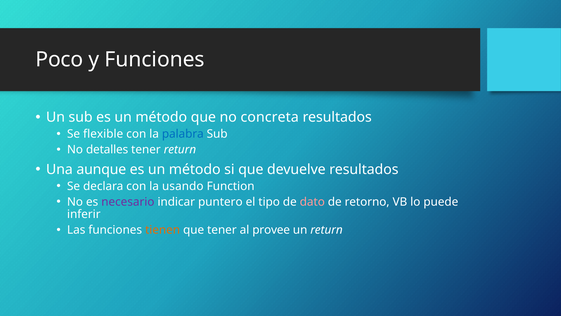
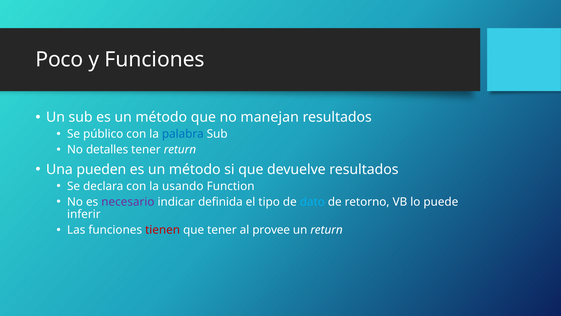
concreta: concreta -> manejan (270, 117)
flexible: flexible -> público (103, 134)
aunque: aunque -> pueden (101, 169)
puntero: puntero -> definida (220, 202)
dato colour: pink -> light blue (312, 202)
tienen colour: orange -> red (163, 230)
